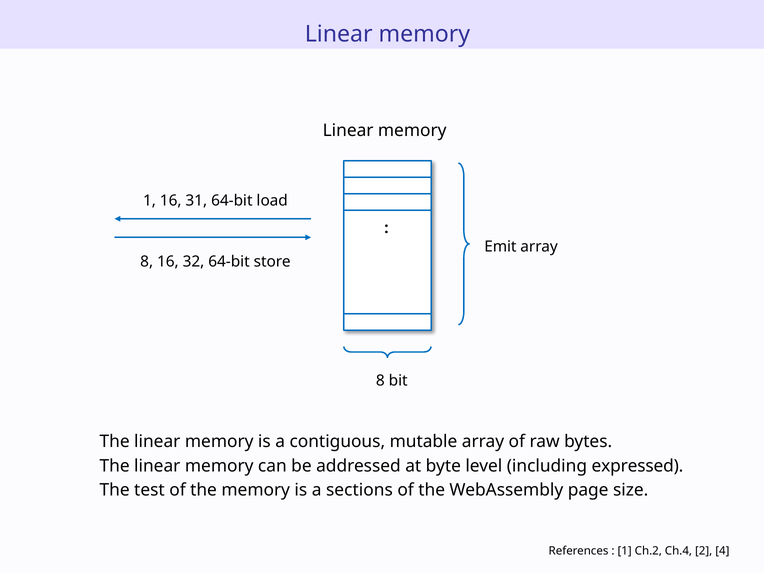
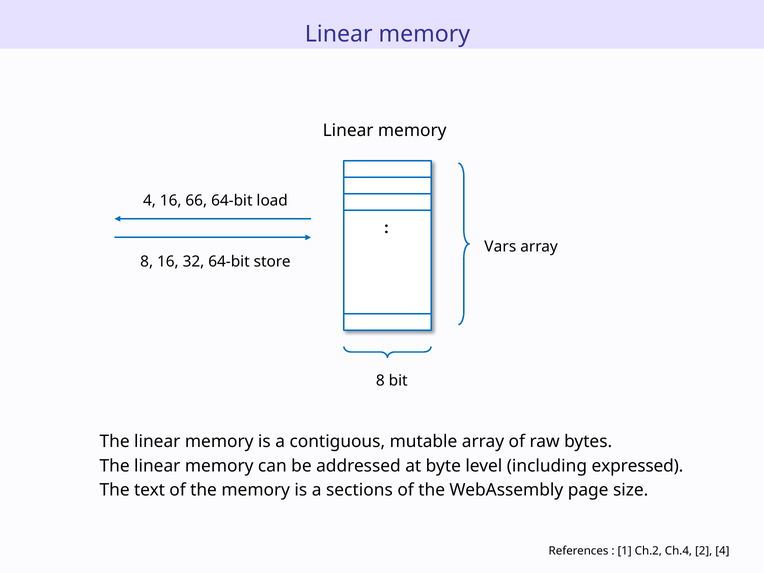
1: 1 -> 4 (150, 201)
31: 31 -> 66 (196, 201)
Emit: Emit -> Vars (500, 247)
test: test -> text (150, 490)
